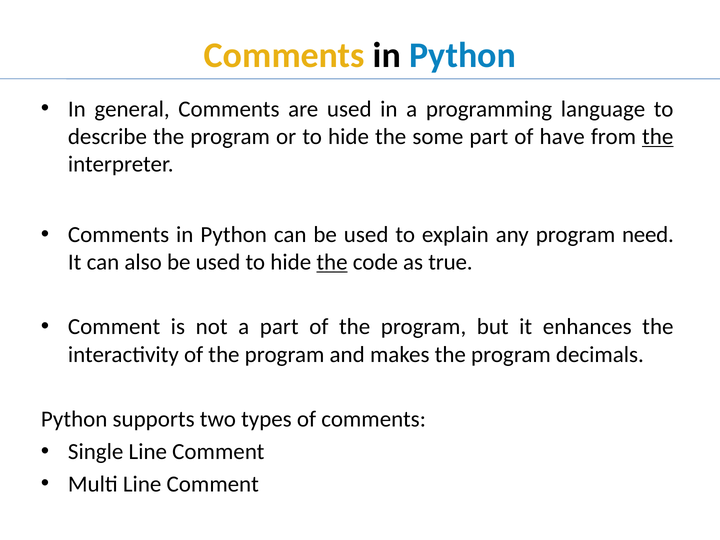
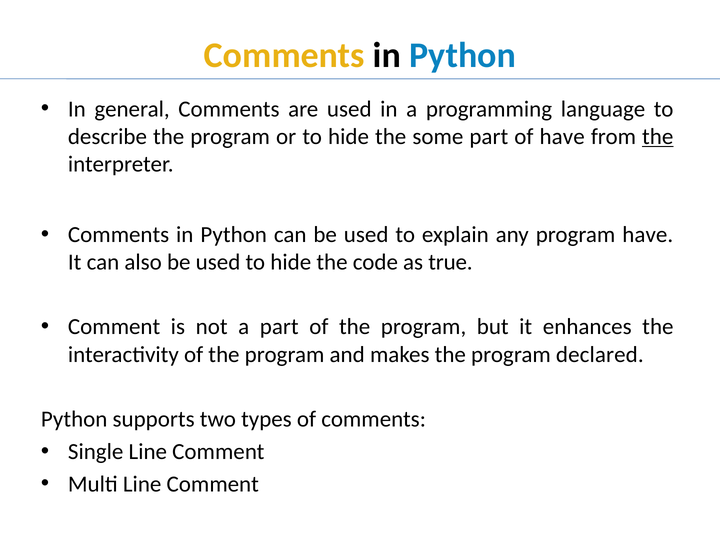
program need: need -> have (648, 235)
the underline: present -> none (332, 262)
decimals: decimals -> declared (600, 354)
